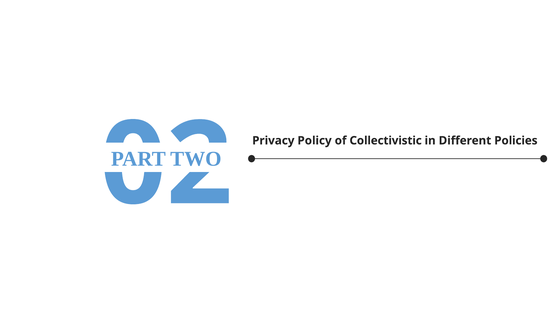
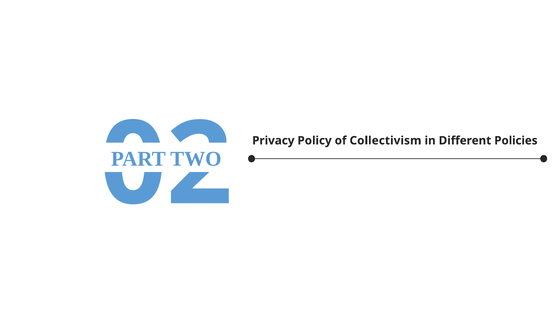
Collectivistic: Collectivistic -> Collectivism (385, 140)
